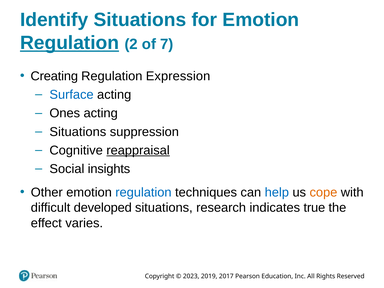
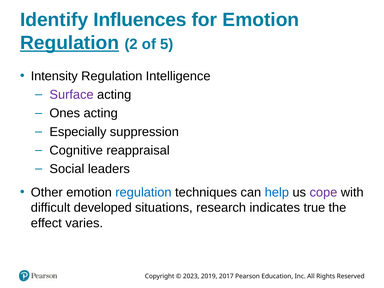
Identify Situations: Situations -> Influences (140, 20)
7: 7 -> 5 (167, 44)
Creating: Creating -> Intensity (54, 76)
Expression: Expression -> Intelligence (178, 76)
Surface colour: blue -> purple (72, 95)
Situations: Situations -> Especially (78, 132)
reappraisal underline: present -> none (138, 150)
insights: insights -> leaders (109, 169)
cope colour: orange -> purple (323, 192)
